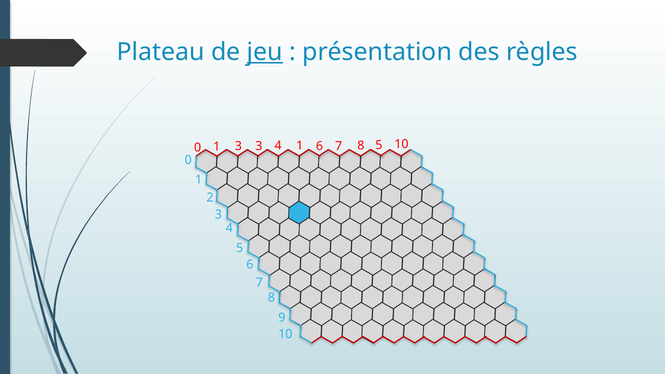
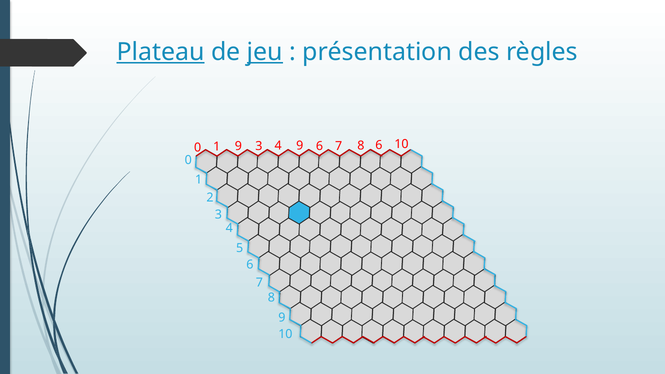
Plateau underline: none -> present (161, 52)
7 5: 5 -> 6 (379, 145)
1 3 1: 1 -> 9 (300, 145)
0 3: 3 -> 9 (238, 146)
